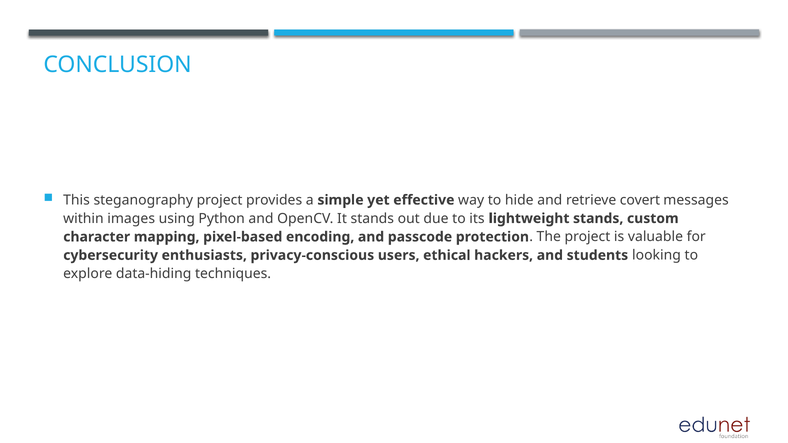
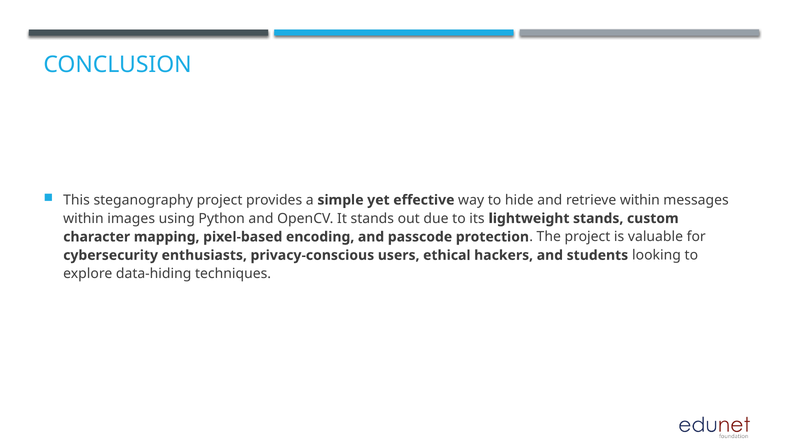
retrieve covert: covert -> within (640, 200)
